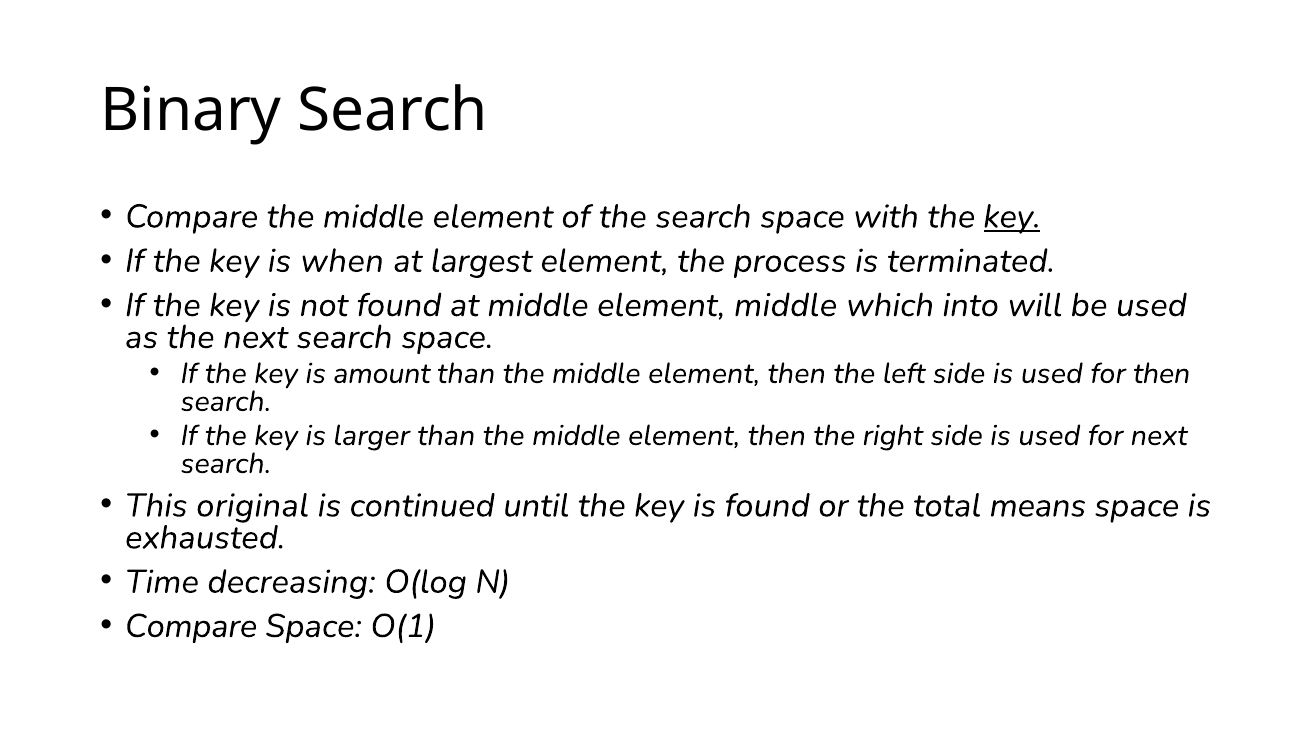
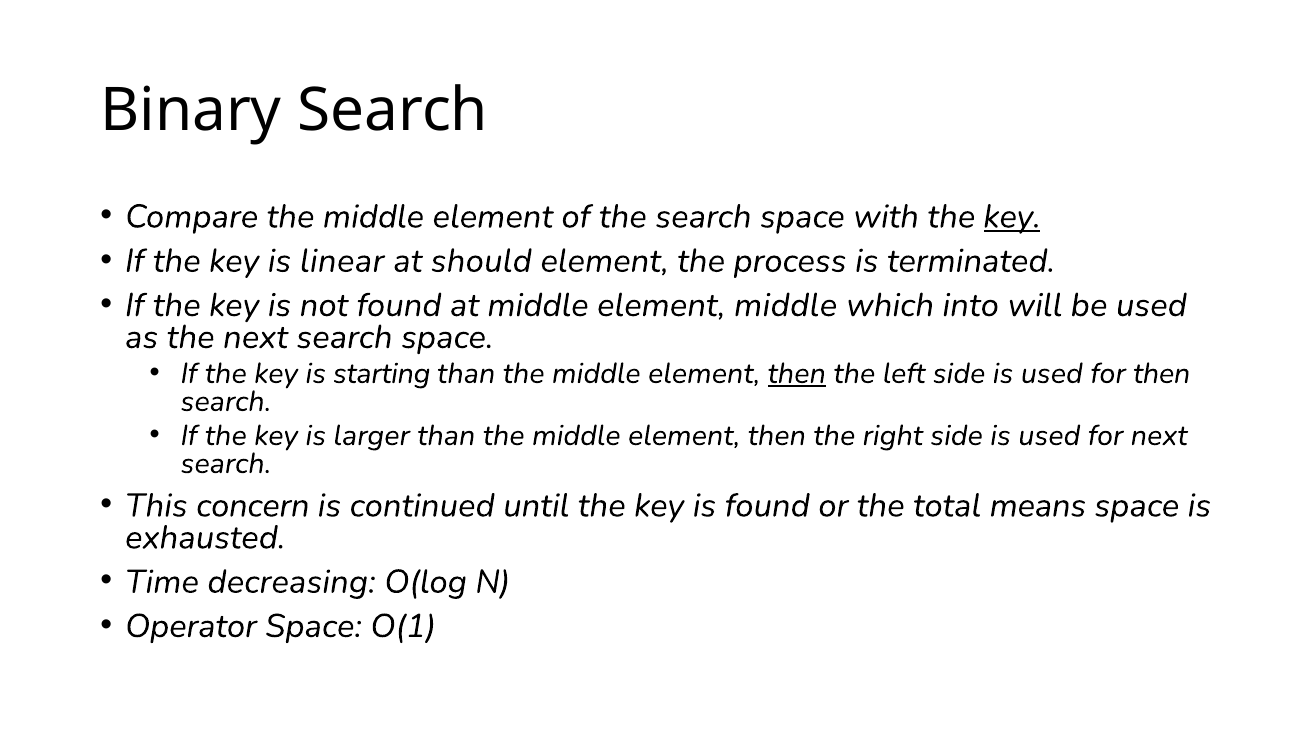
when: when -> linear (342, 261)
largest: largest -> should (481, 261)
amount: amount -> starting (382, 374)
then underline: none -> present (797, 374)
original: original -> concern (253, 506)
Compare: Compare -> Operator (191, 626)
